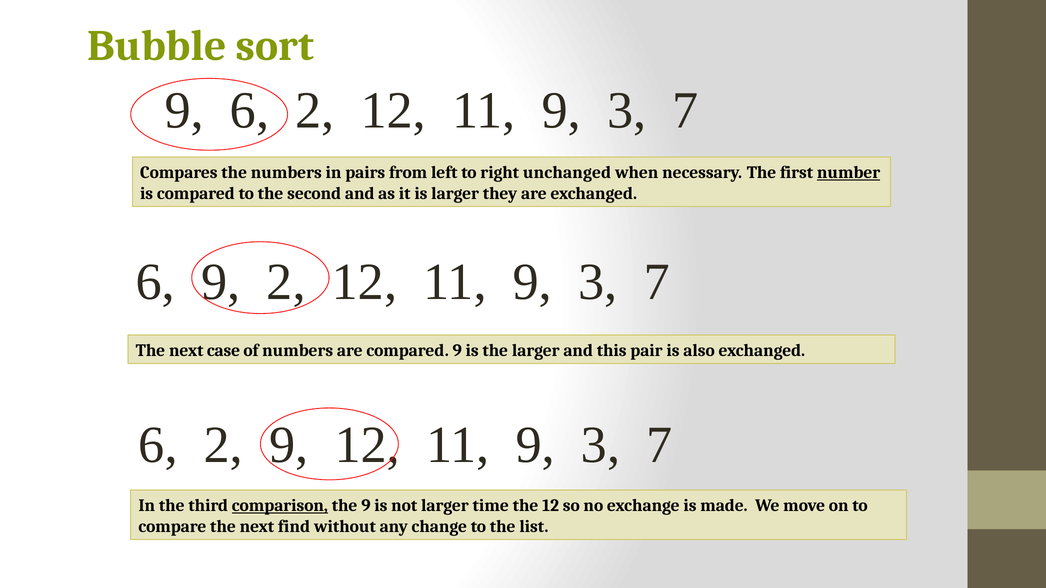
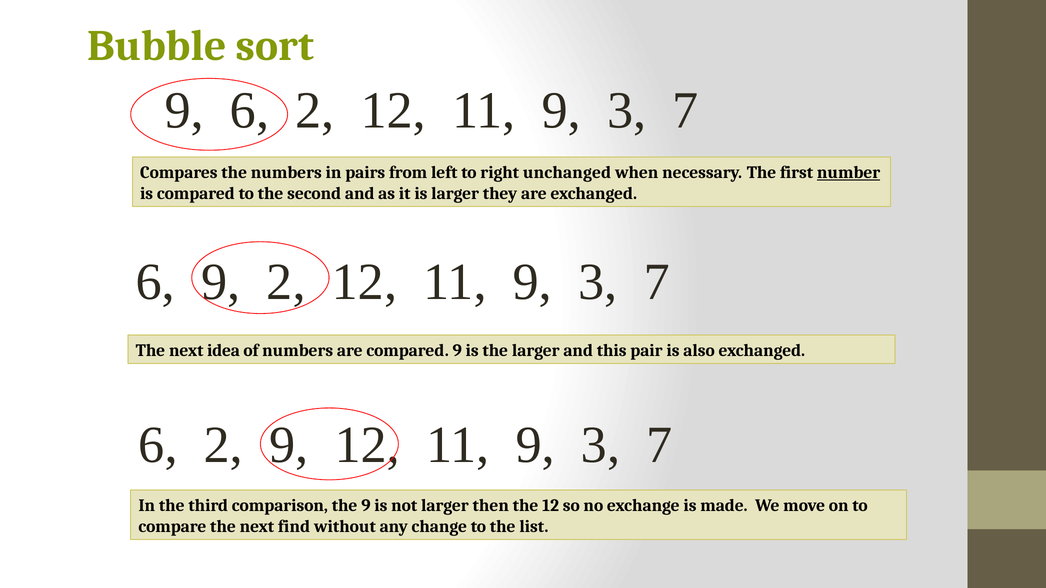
case: case -> idea (224, 351)
comparison underline: present -> none (280, 506)
time: time -> then (491, 506)
